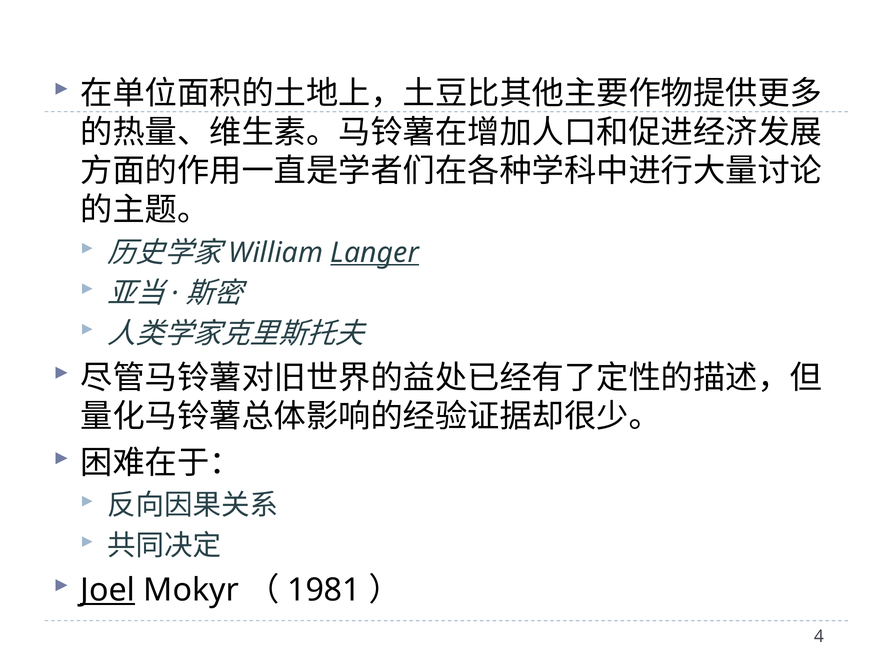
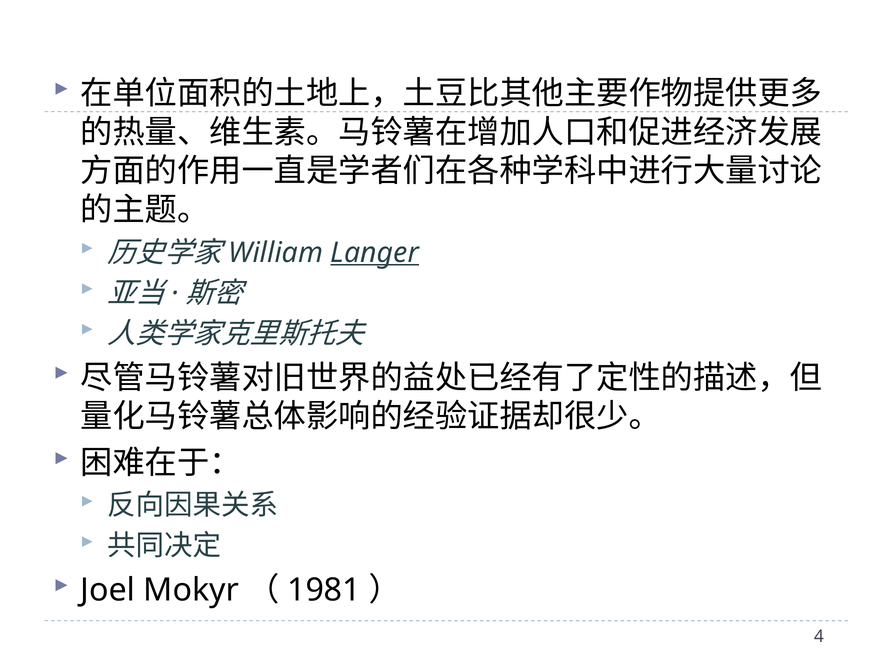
Joel underline: present -> none (108, 590)
